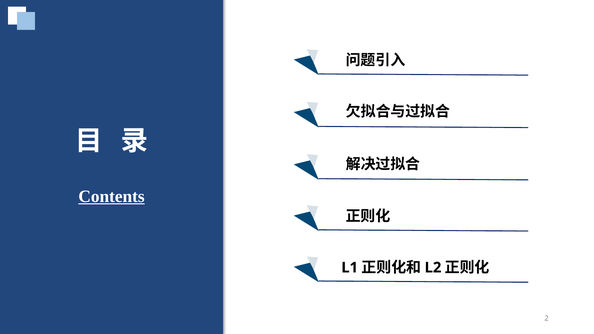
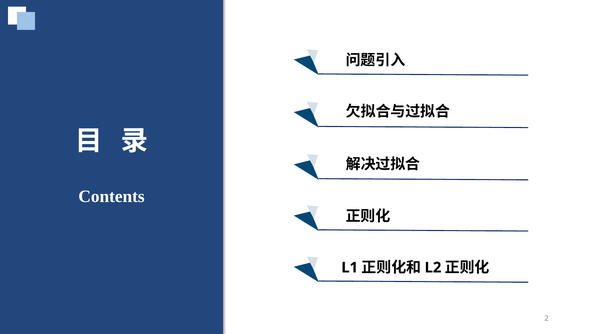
Contents underline: present -> none (112, 196)
